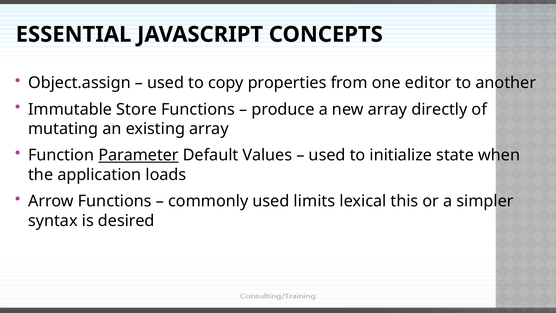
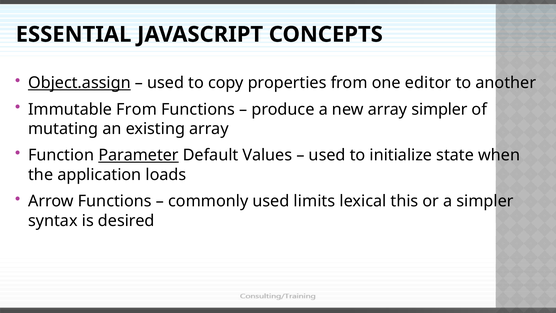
Object.assign underline: none -> present (79, 83)
Immutable Store: Store -> From (137, 109)
array directly: directly -> simpler (439, 109)
